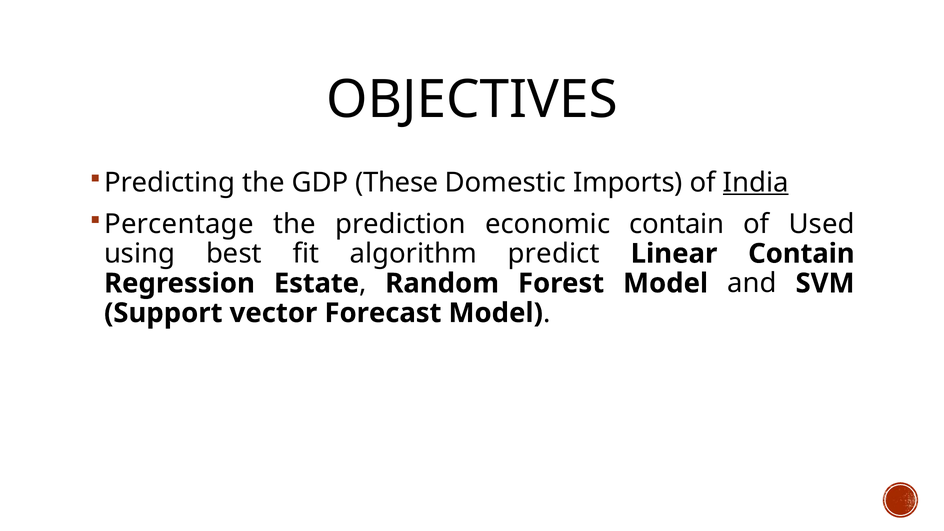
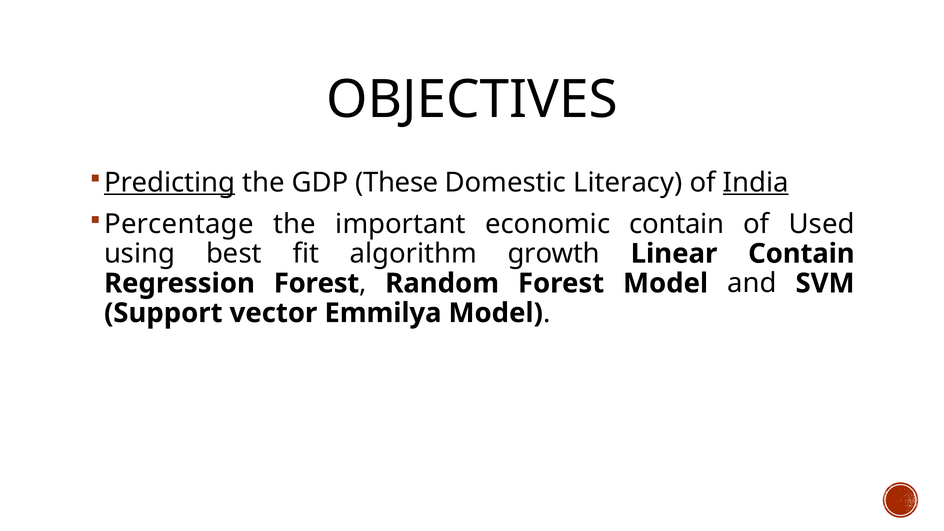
Predicting underline: none -> present (170, 182)
Imports: Imports -> Literacy (628, 182)
prediction: prediction -> important (401, 224)
predict: predict -> growth (554, 254)
Regression Estate: Estate -> Forest (317, 283)
Forecast: Forecast -> Emmilya (383, 313)
